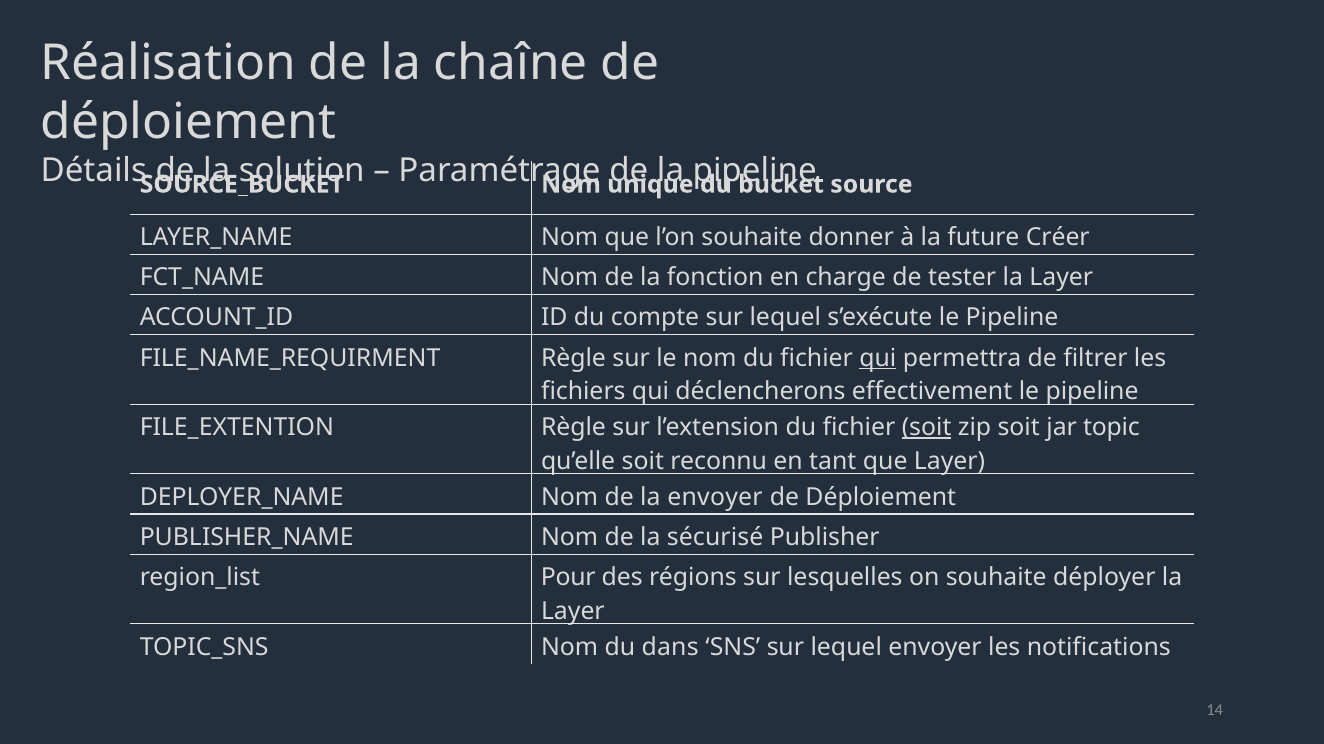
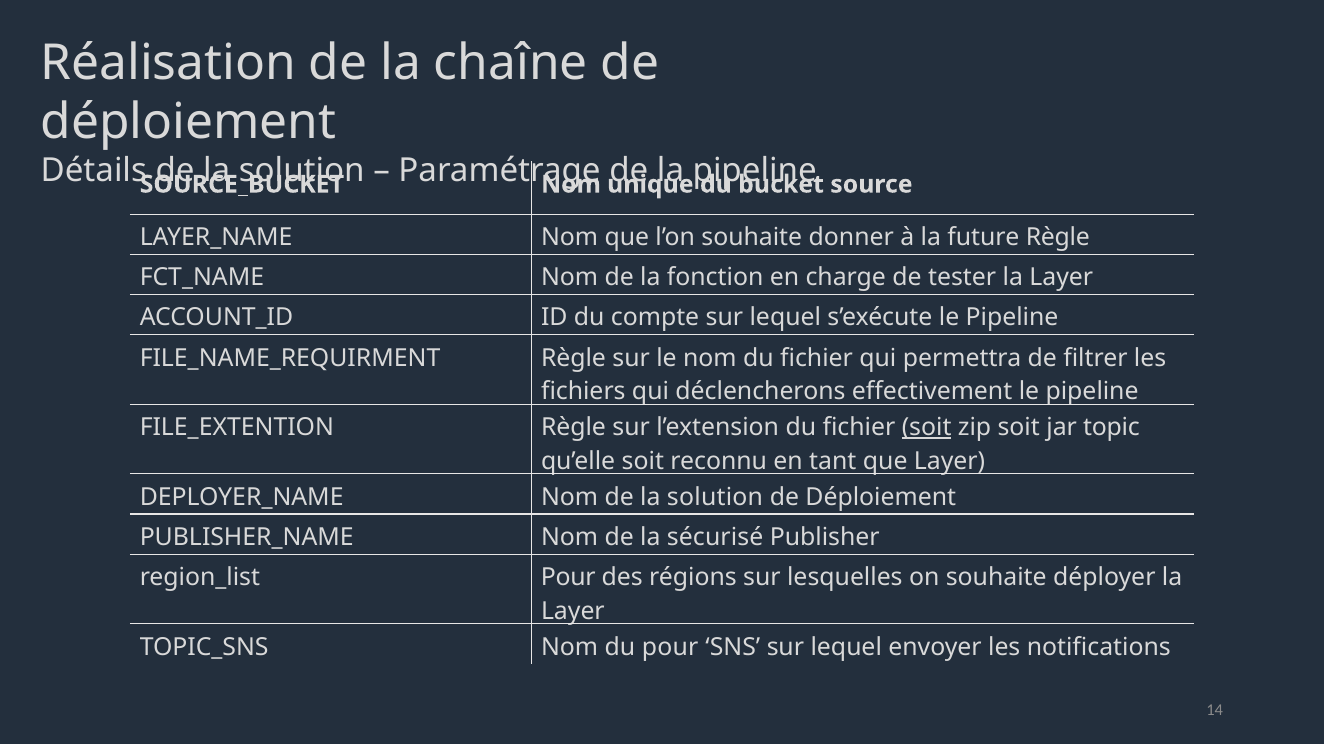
future Créer: Créer -> Règle (1058, 238)
qui underline: present -> none (878, 358)
Nom de la envoyer: envoyer -> solution (715, 497)
du dans: dans -> pour (670, 648)
